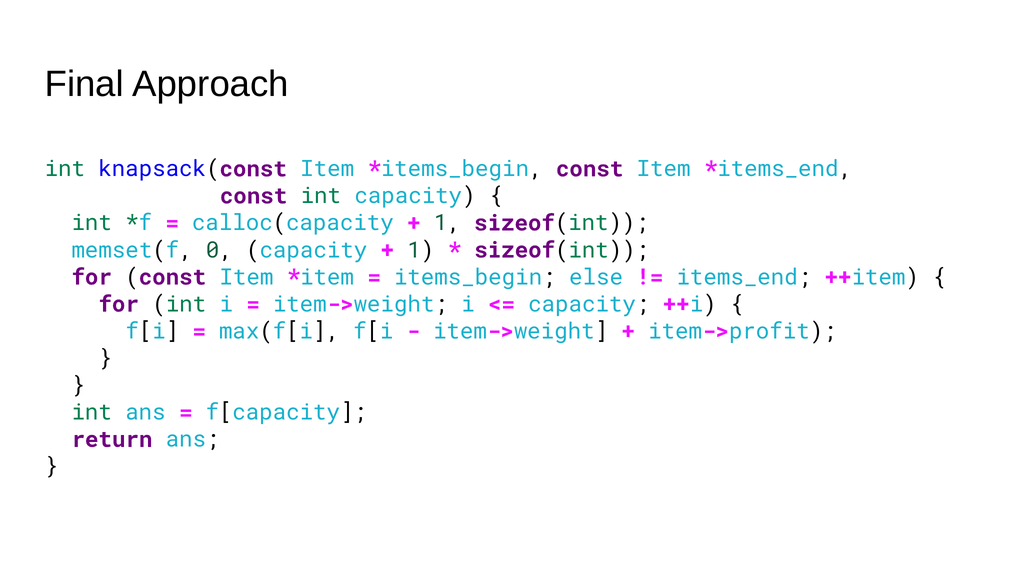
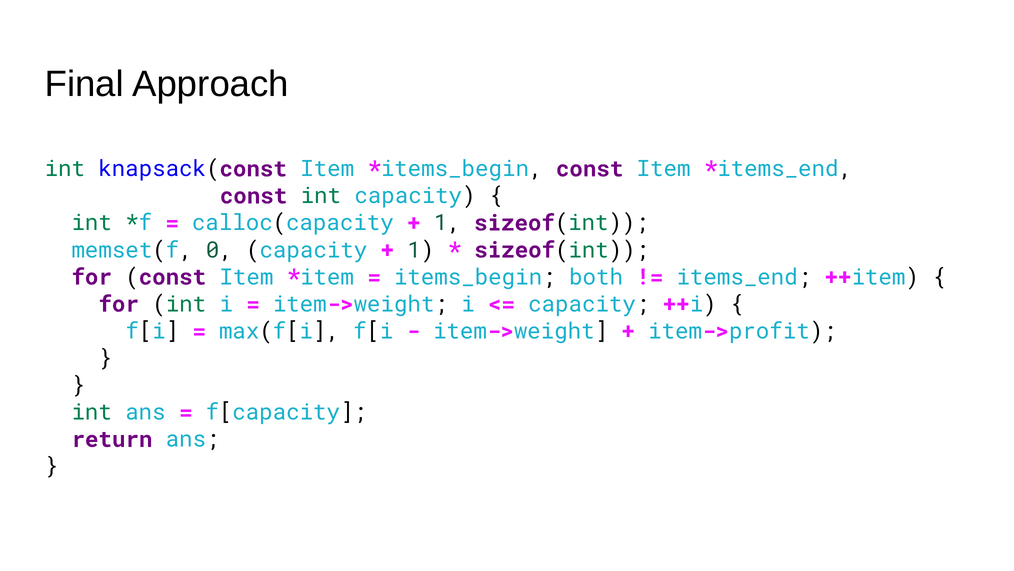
else: else -> both (596, 277)
